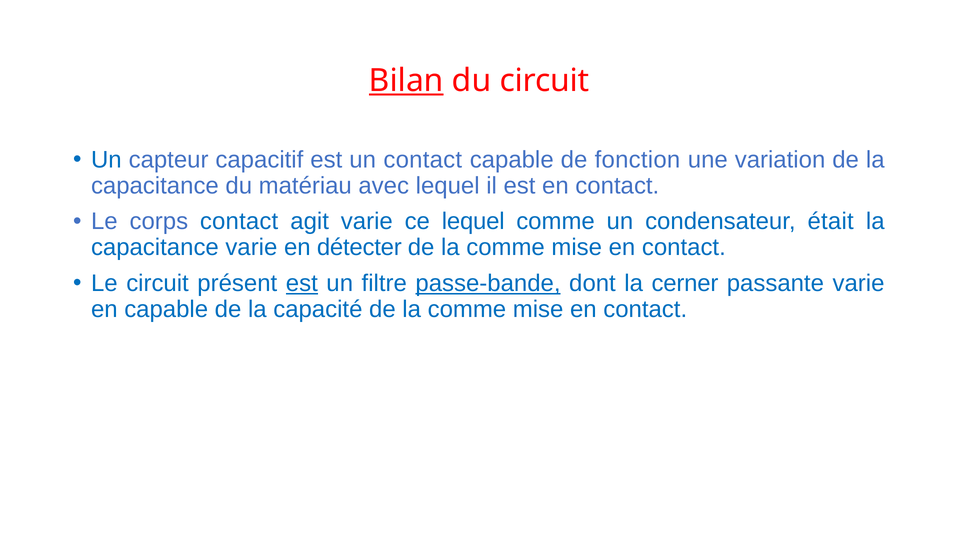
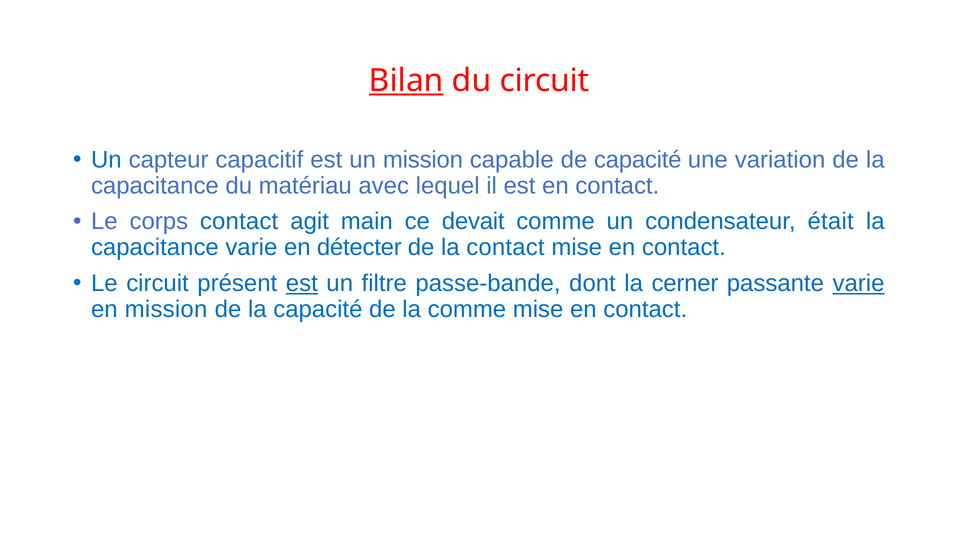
un contact: contact -> mission (423, 160)
de fonction: fonction -> capacité (638, 160)
agit varie: varie -> main (367, 222)
ce lequel: lequel -> devait (473, 222)
comme: comme -> contact (505, 247)
passe-bande underline: present -> none (488, 283)
varie underline: none -> present (859, 283)
en capable: capable -> mission (166, 309)
